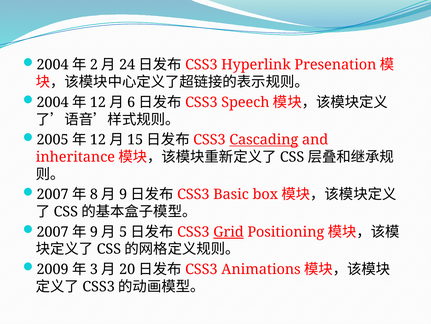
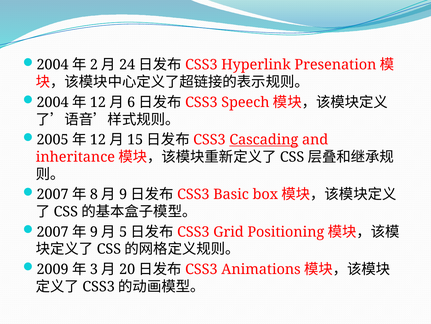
Grid underline: present -> none (228, 231)
